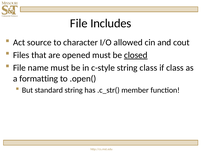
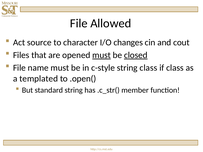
Includes: Includes -> Allowed (111, 23)
allowed: allowed -> changes (128, 43)
must underline: none -> present (102, 55)
formatting: formatting -> templated (39, 79)
